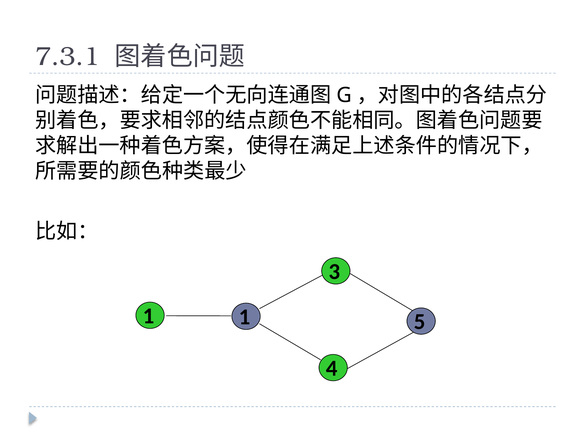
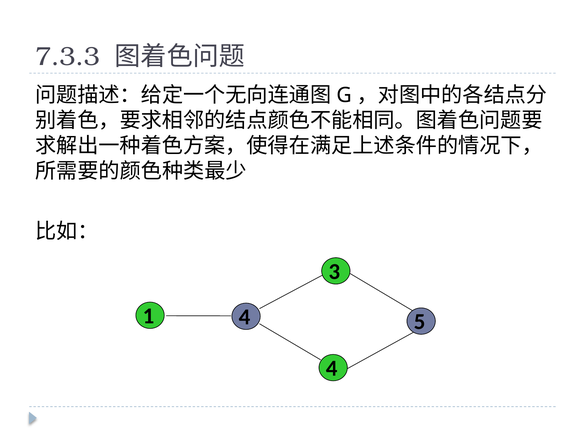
7.3.1: 7.3.1 -> 7.3.3 (68, 56)
1 1: 1 -> 4 (245, 317)
